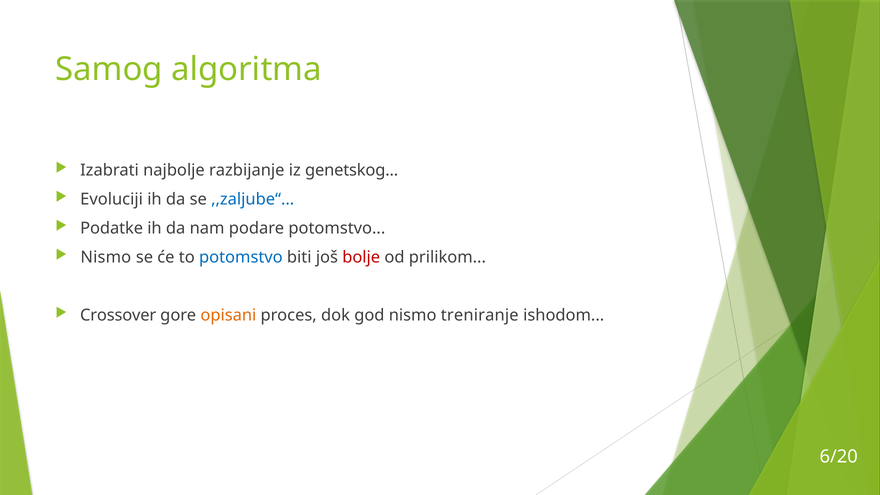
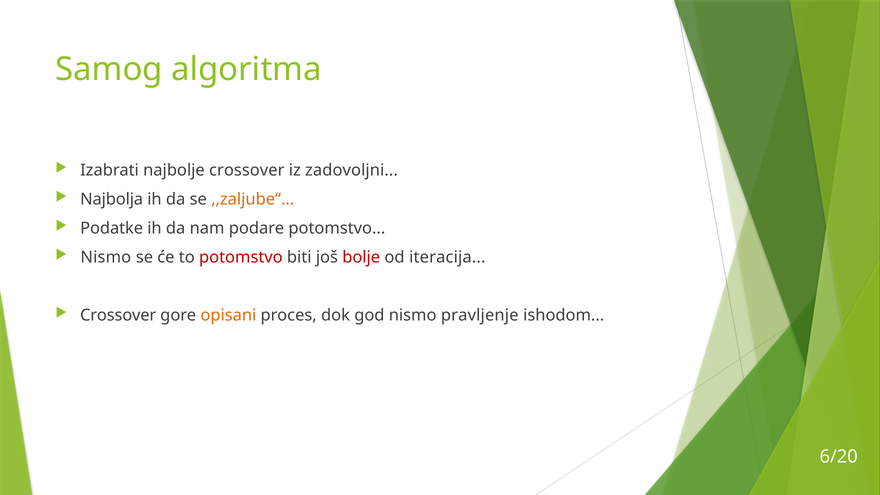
najbolje razbijanje: razbijanje -> crossover (247, 170)
genetskog: genetskog -> zadovoljni (352, 170)
Evoluciji: Evoluciji -> Najbolja (112, 199)
,,zaljube“ colour: blue -> orange (253, 199)
potomstvo colour: blue -> red (241, 257)
prilikom: prilikom -> iteracija (447, 257)
treniranje: treniranje -> pravljenje (480, 315)
